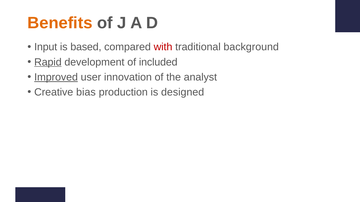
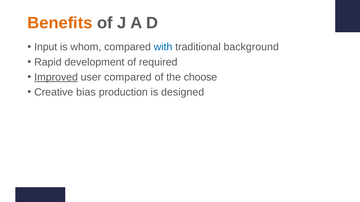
based: based -> whom (86, 47)
with colour: red -> blue (163, 47)
Rapid underline: present -> none (48, 62)
included: included -> required (158, 62)
user innovation: innovation -> compared (128, 77)
analyst: analyst -> choose (200, 77)
